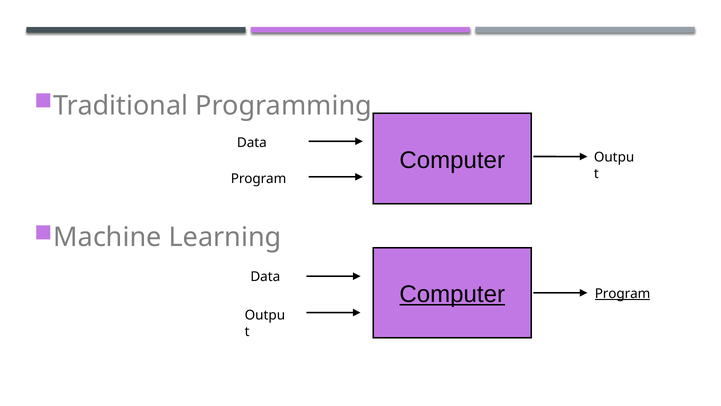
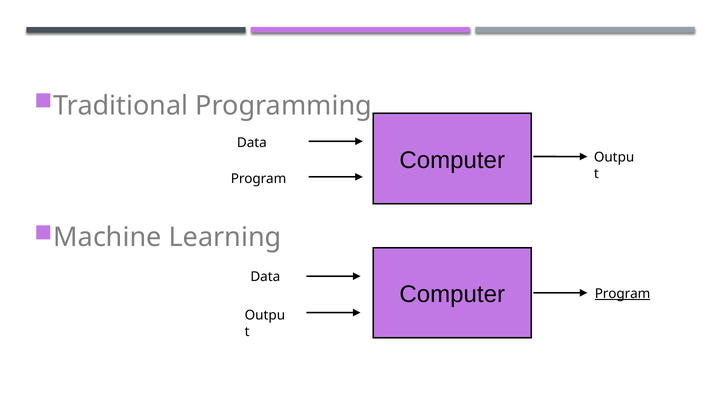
Computer underline: present -> none (452, 294)
